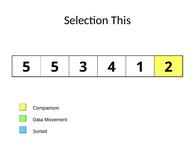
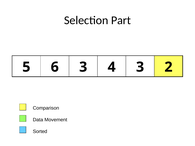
This: This -> Part (121, 20)
5 5: 5 -> 6 (55, 67)
4 1: 1 -> 3 (140, 67)
